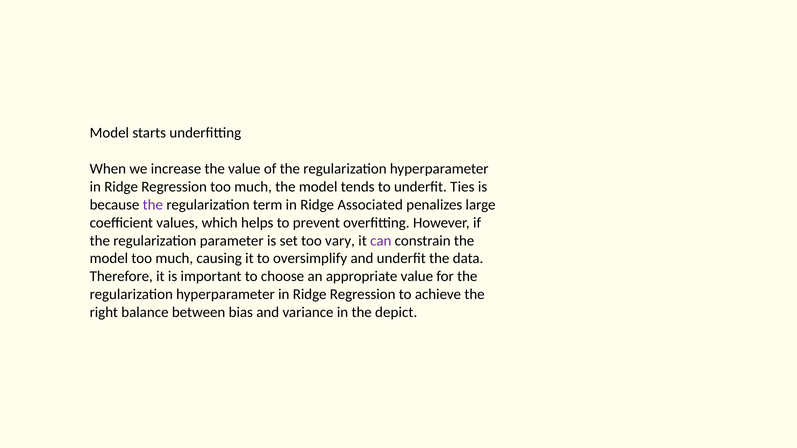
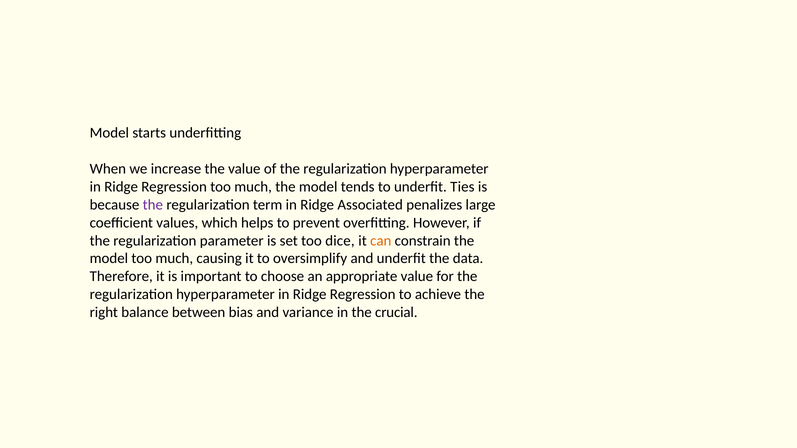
vary: vary -> dice (340, 241)
can colour: purple -> orange (381, 241)
depict: depict -> crucial (396, 312)
